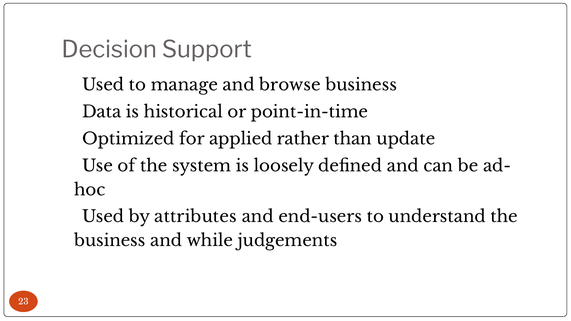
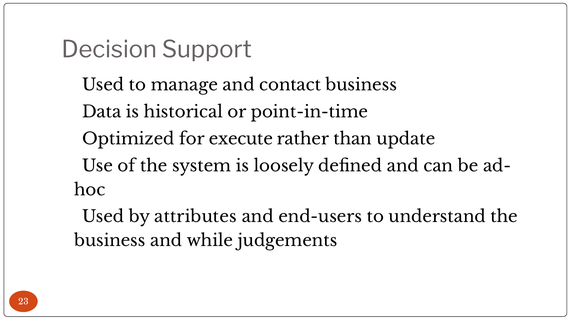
browse: browse -> contact (290, 85)
applied: applied -> execute (241, 139)
